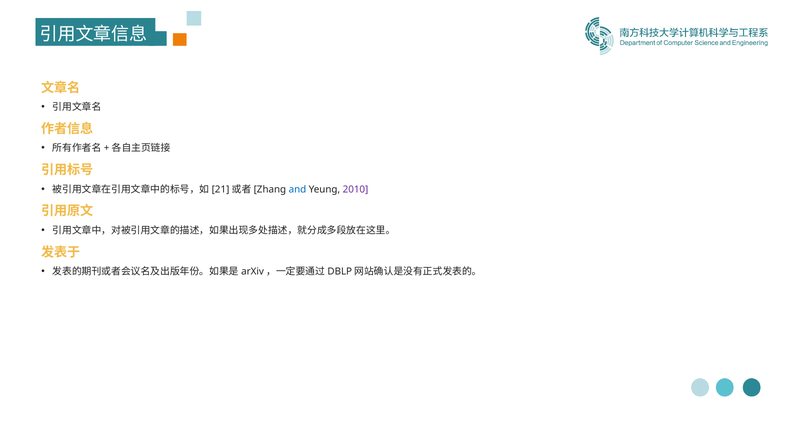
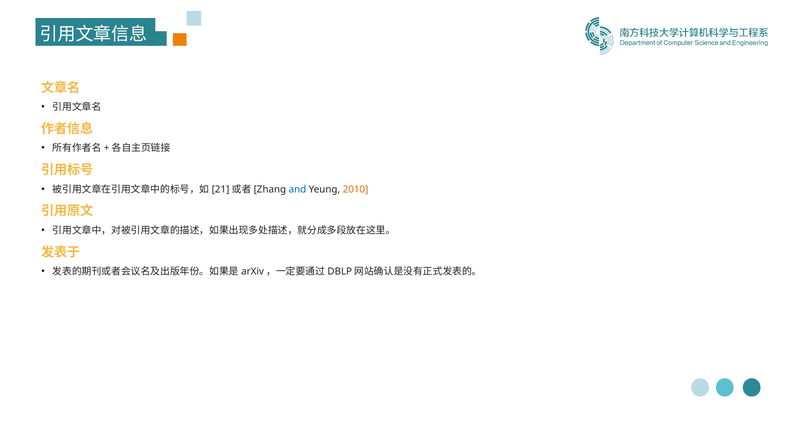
2010 colour: purple -> orange (356, 190)
